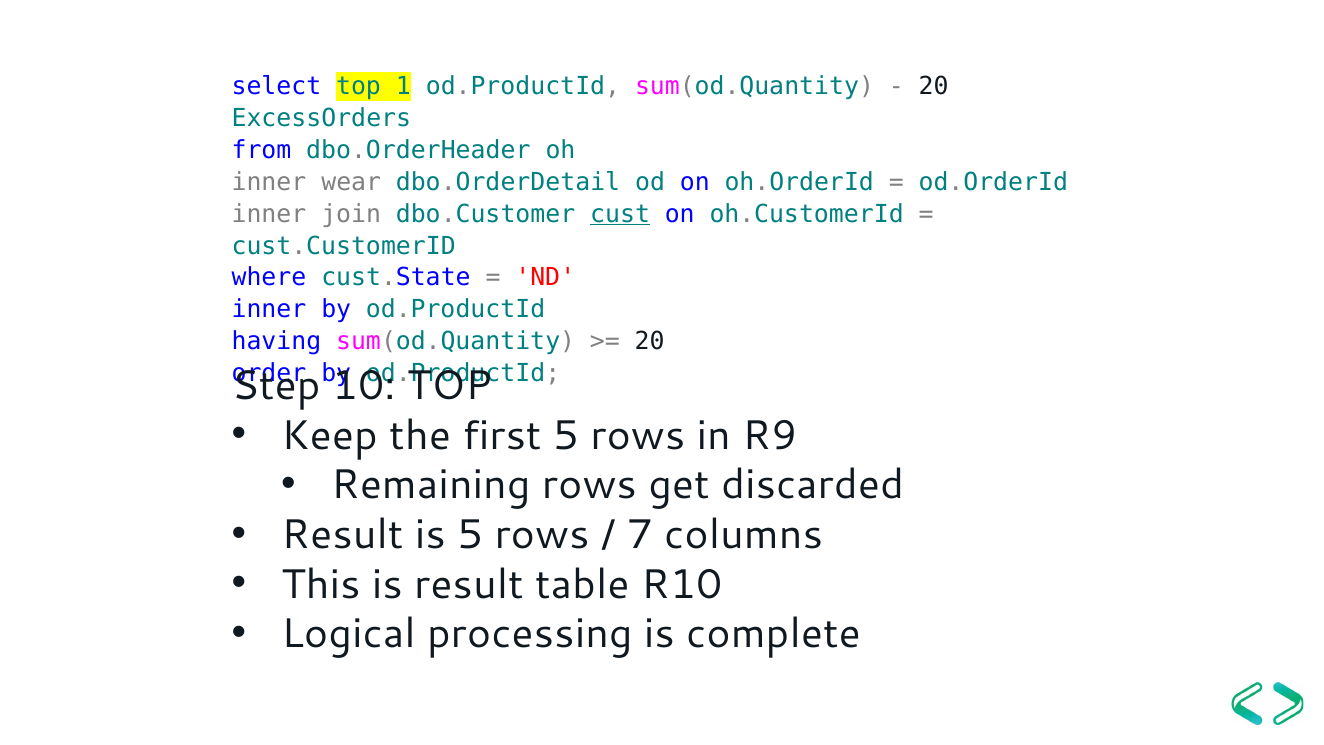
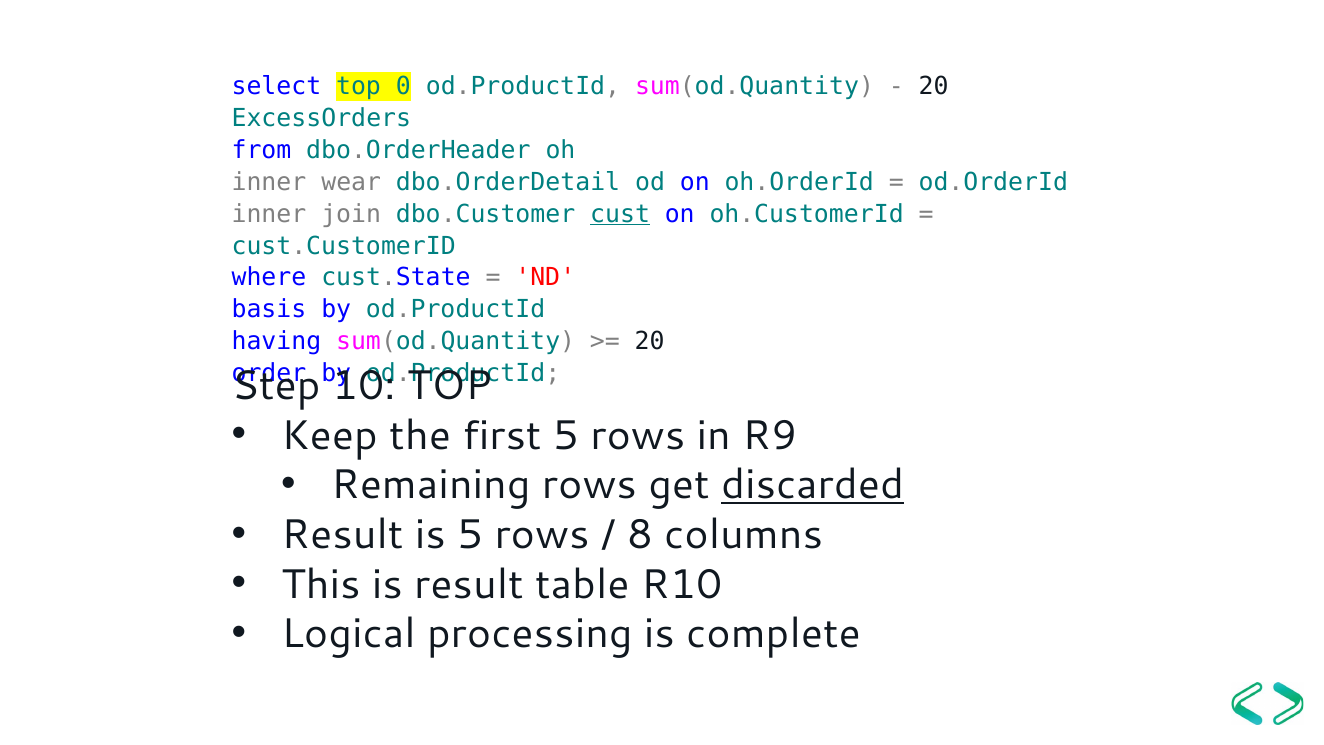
1: 1 -> 0 (403, 87)
inner: inner -> basis (269, 310)
discarded underline: none -> present (813, 485)
7: 7 -> 8 (640, 535)
